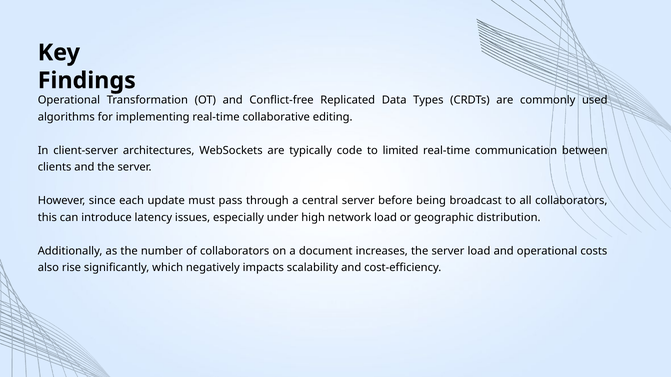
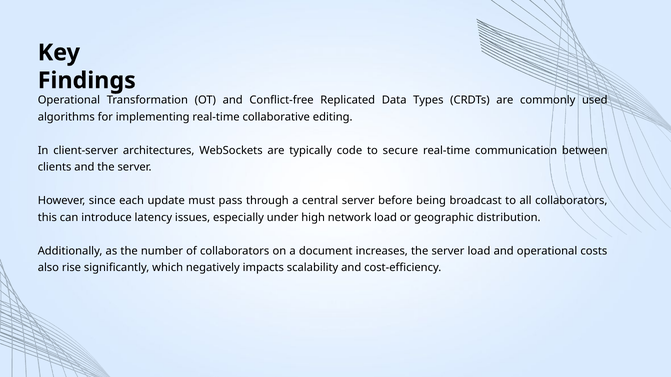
limited: limited -> secure (400, 151)
